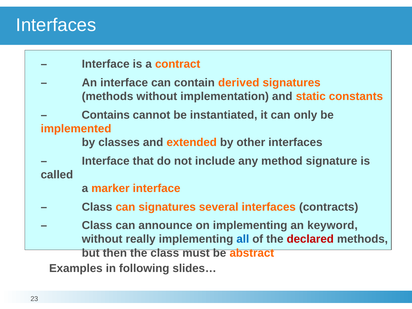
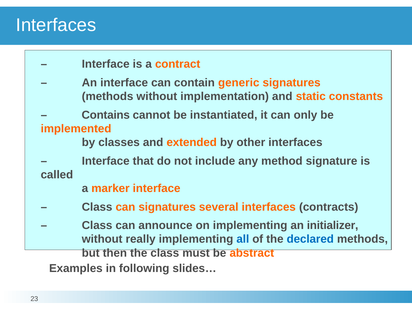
derived: derived -> generic (239, 83)
keyword: keyword -> initializer (333, 225)
declared colour: red -> blue (310, 239)
